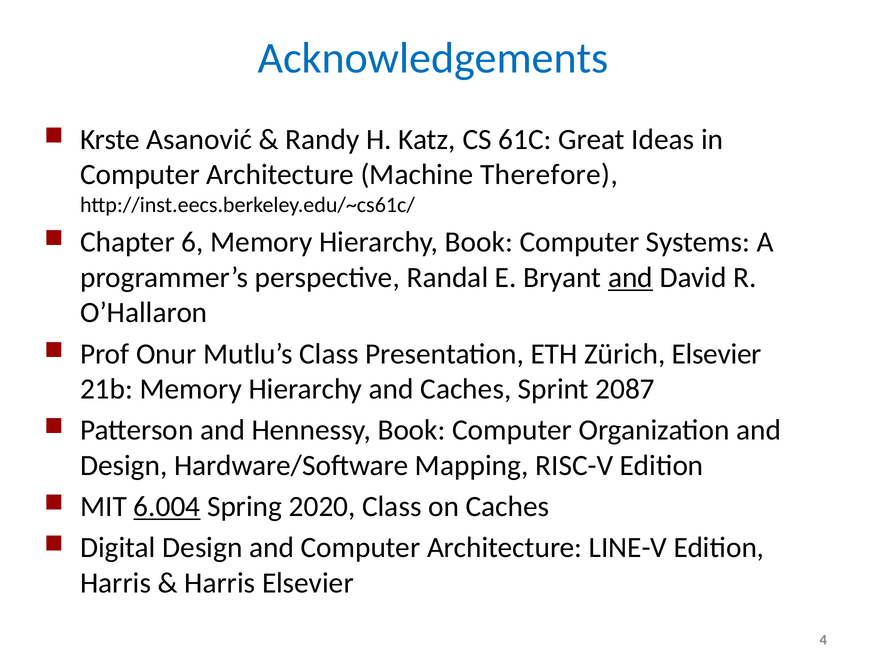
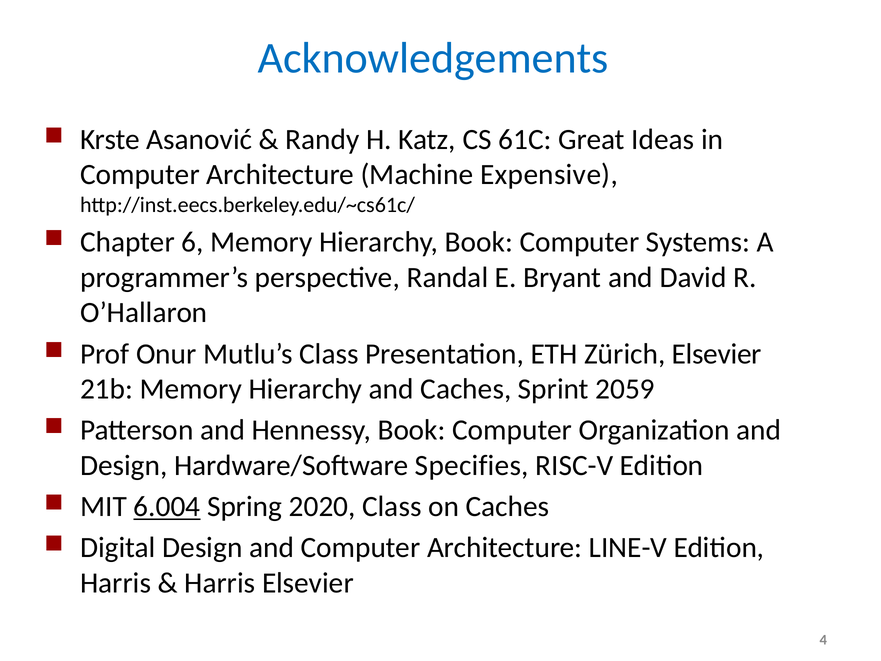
Therefore: Therefore -> Expensive (549, 175)
and underline: present -> none (630, 277)
2087: 2087 -> 2059 (625, 389)
Mapping: Mapping -> Specifies (472, 465)
